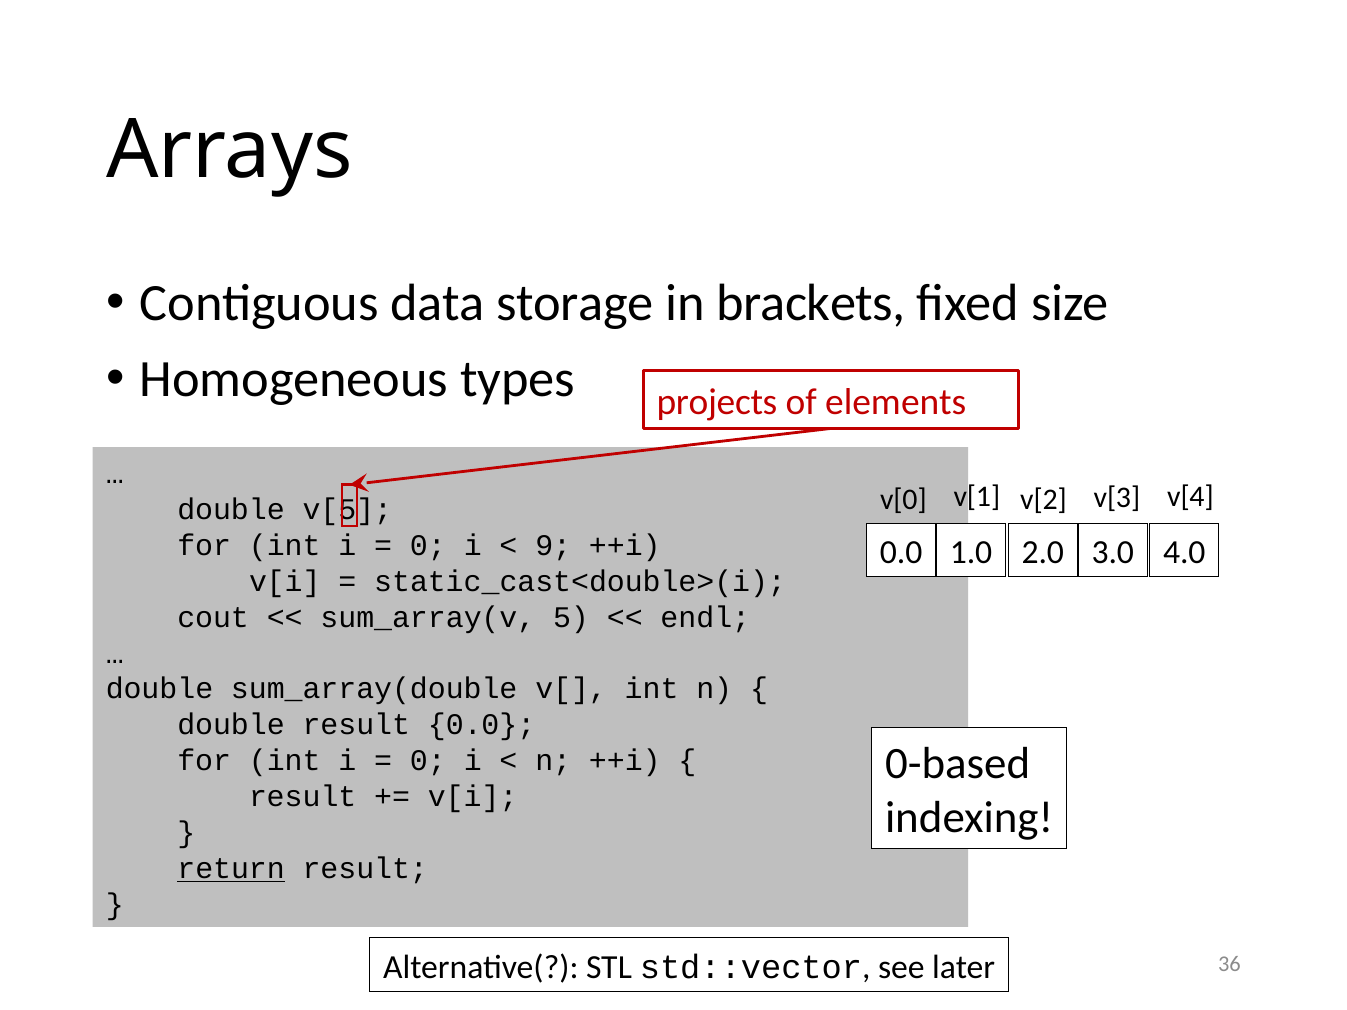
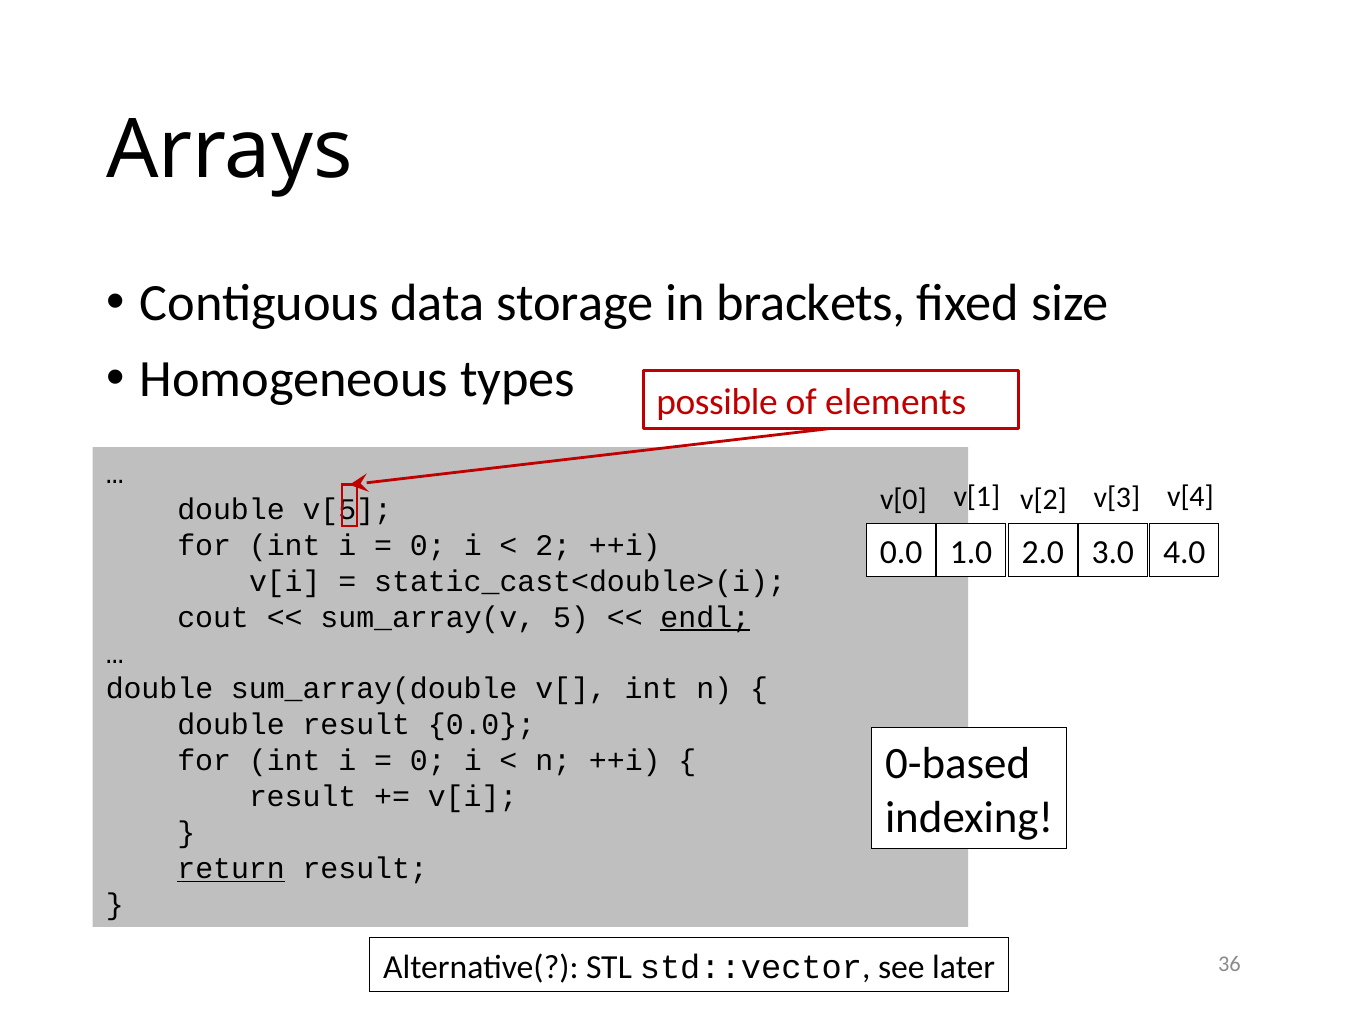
projects: projects -> possible (717, 402)
9: 9 -> 2 (553, 546)
endl underline: none -> present (705, 617)
